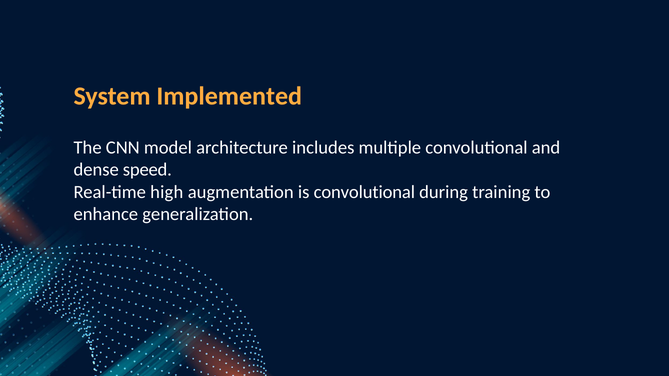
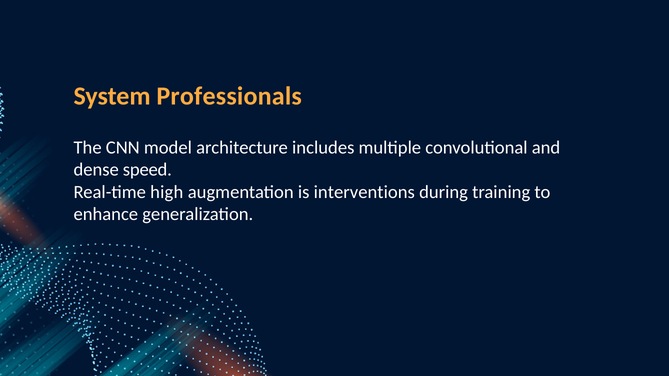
Implemented: Implemented -> Professionals (229, 96)
is convolutional: convolutional -> interventions (364, 192)
